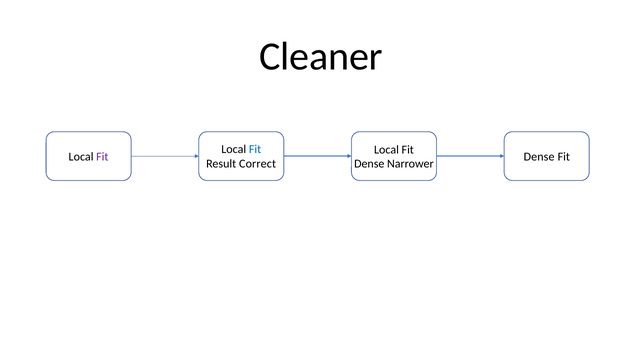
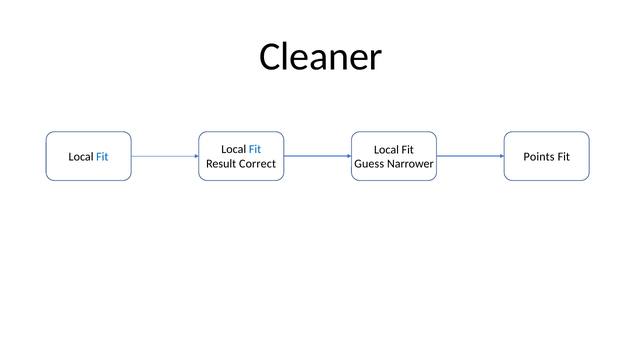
Fit colour: purple -> blue (102, 157)
Dense: Dense -> Points (539, 157)
Dense: Dense -> Guess (369, 164)
